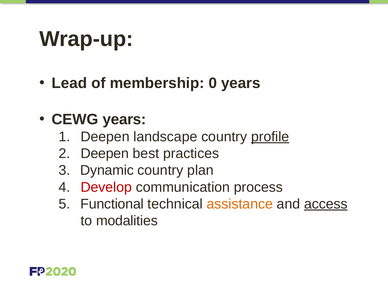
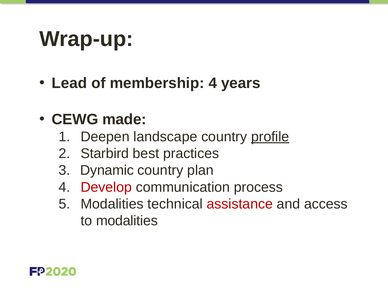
membership 0: 0 -> 4 (213, 83)
CEWG years: years -> made (124, 119)
2 Deepen: Deepen -> Starbird (105, 154)
Functional: Functional -> Modalities (112, 204)
assistance colour: orange -> red (240, 204)
access underline: present -> none (326, 204)
